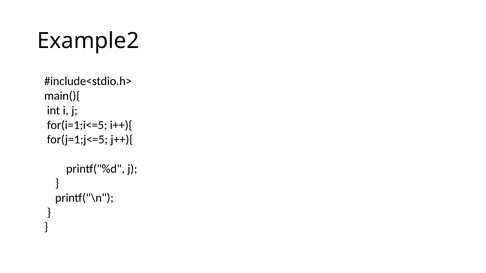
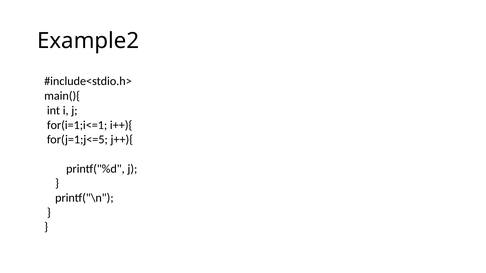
for(i=1;i<=5: for(i=1;i<=5 -> for(i=1;i<=1 (77, 125)
